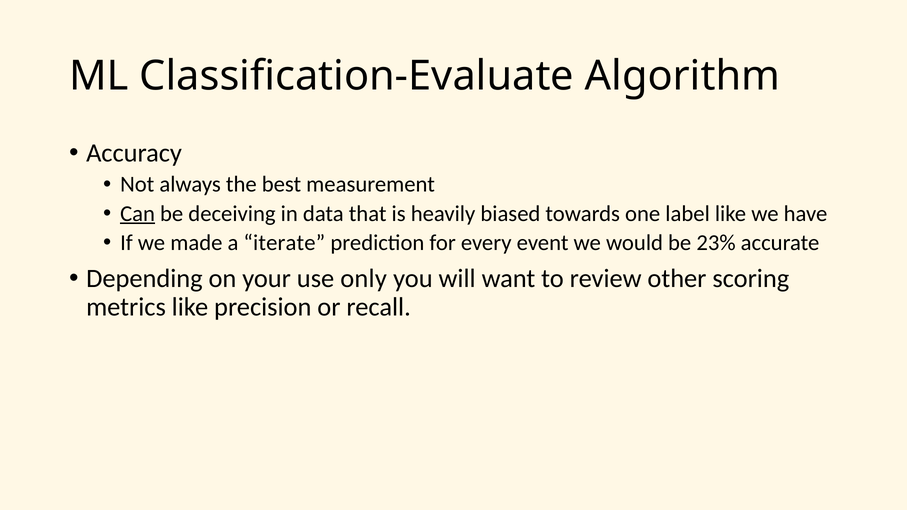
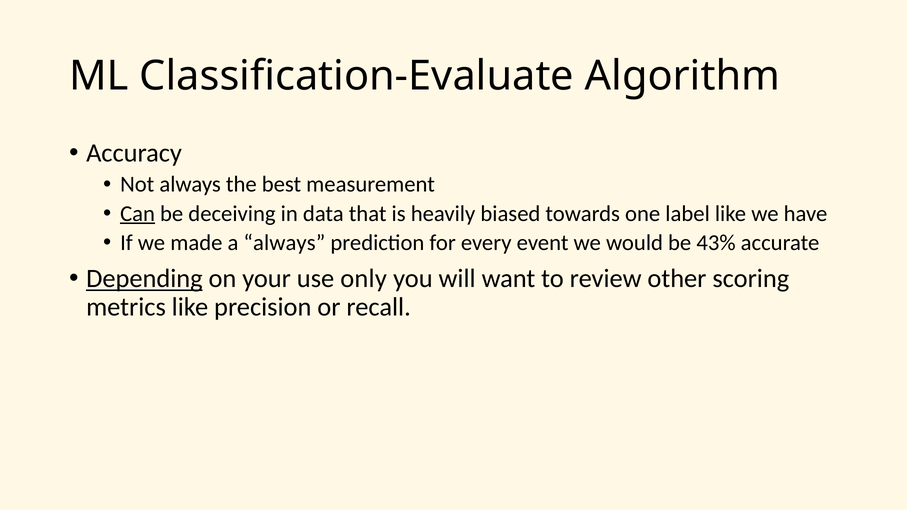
a iterate: iterate -> always (284, 243)
23%: 23% -> 43% (716, 243)
Depending underline: none -> present (144, 279)
